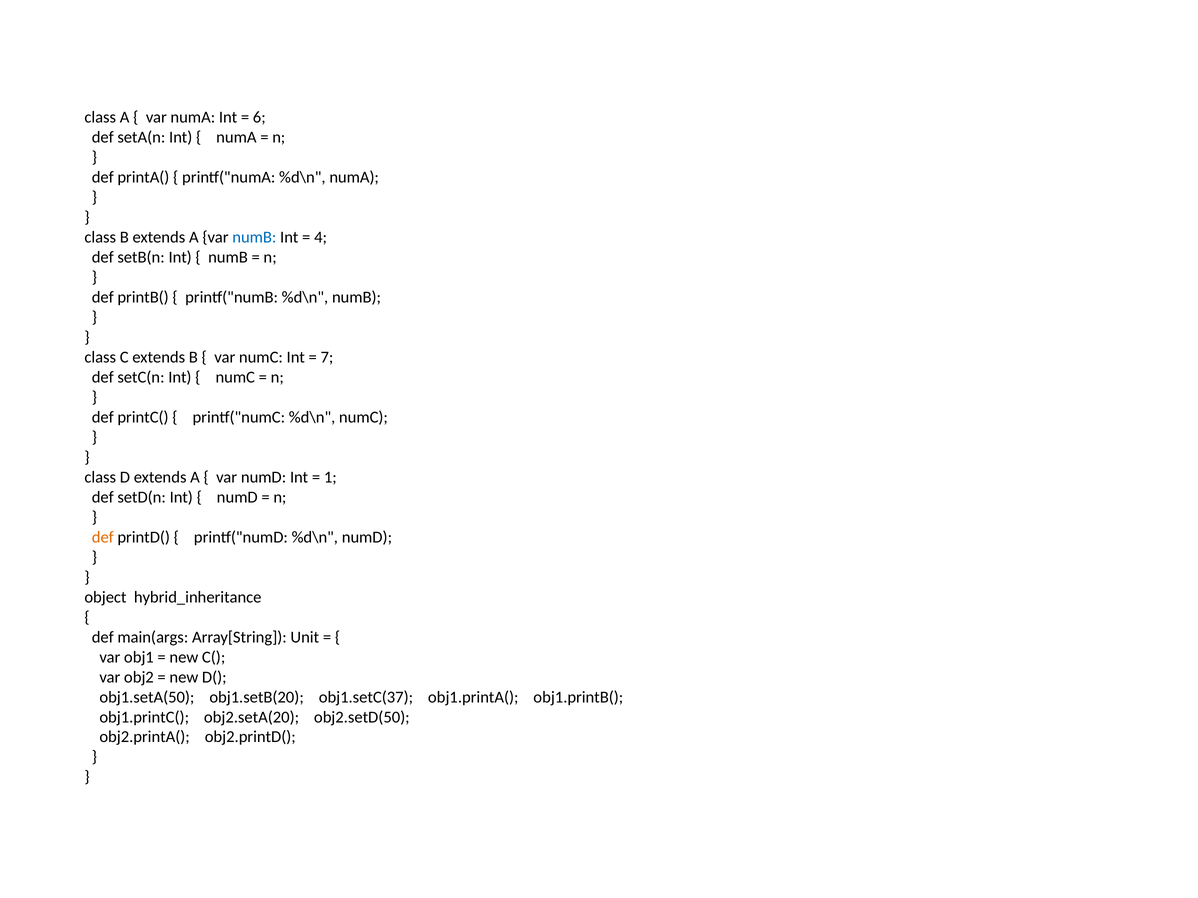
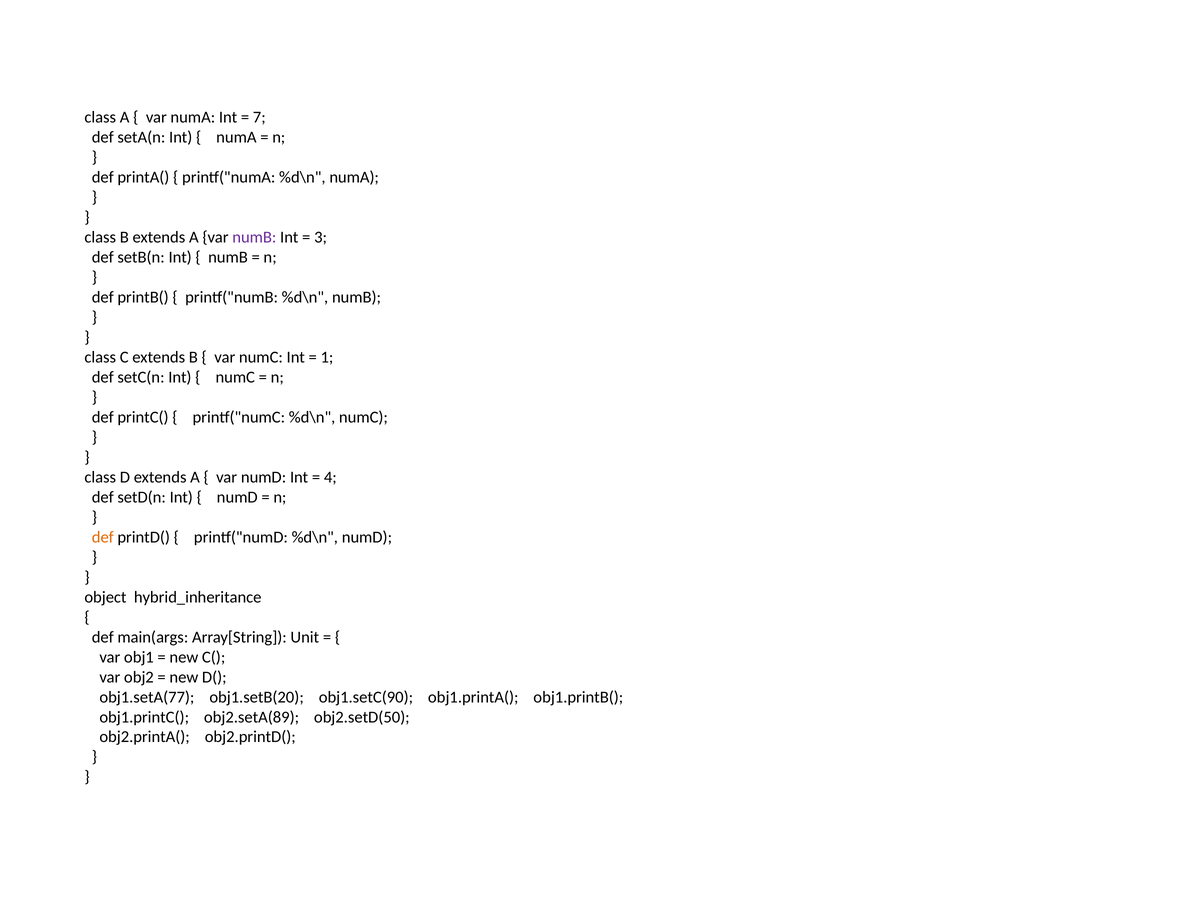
6: 6 -> 7 (259, 117)
numB colour: blue -> purple (254, 237)
4: 4 -> 3 (321, 237)
7: 7 -> 1 (327, 357)
1: 1 -> 4 (330, 477)
obj1.setA(50: obj1.setA(50 -> obj1.setA(77 (147, 697)
obj1.setC(37: obj1.setC(37 -> obj1.setC(90 (366, 697)
obj2.setA(20: obj2.setA(20 -> obj2.setA(89 (252, 717)
